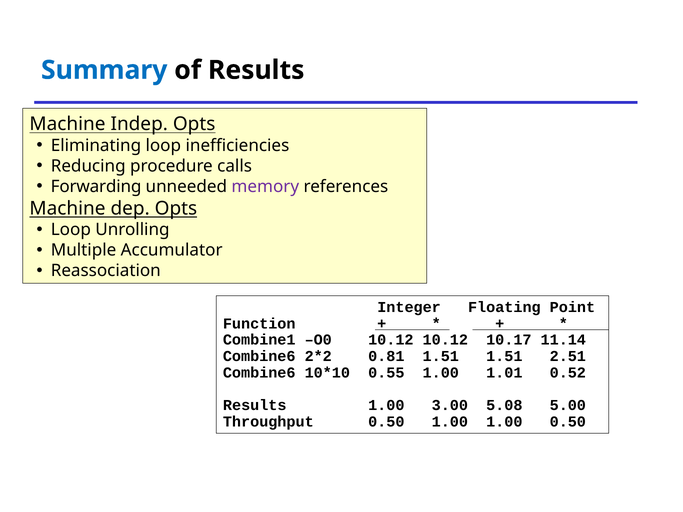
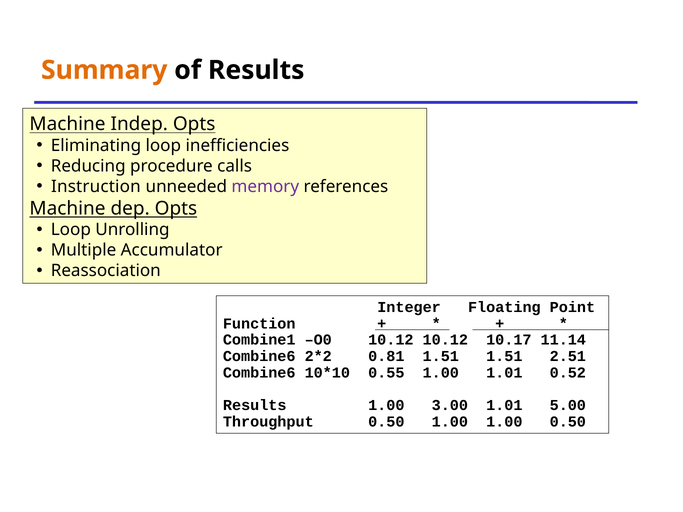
Summary colour: blue -> orange (104, 70)
Forwarding: Forwarding -> Instruction (96, 187)
3.00 5.08: 5.08 -> 1.01 (504, 406)
